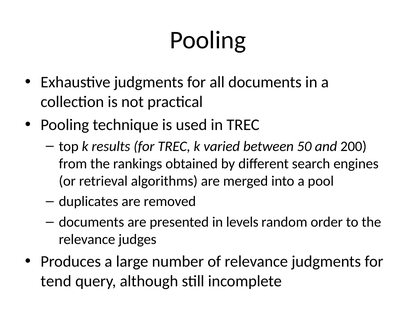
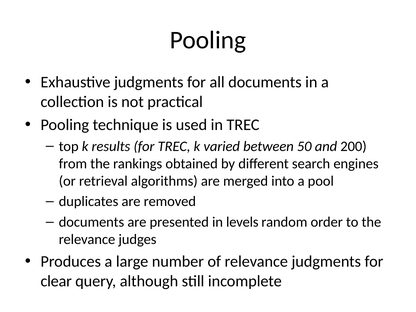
tend: tend -> clear (56, 281)
